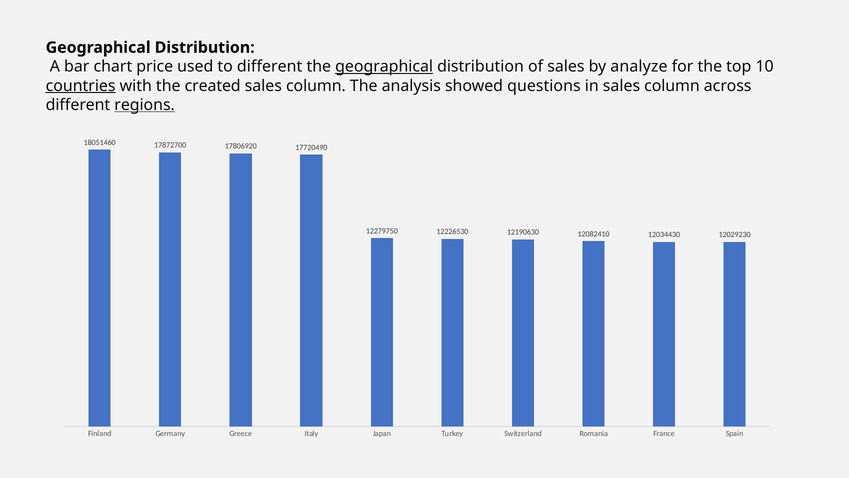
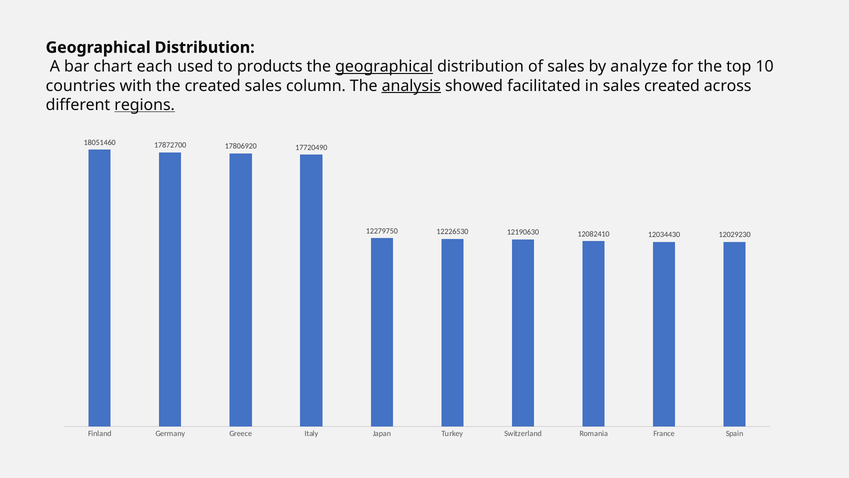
price: price -> each (155, 67)
to different: different -> products (270, 67)
countries underline: present -> none (81, 86)
analysis underline: none -> present (411, 86)
questions: questions -> facilitated (544, 86)
in sales column: column -> created (672, 86)
